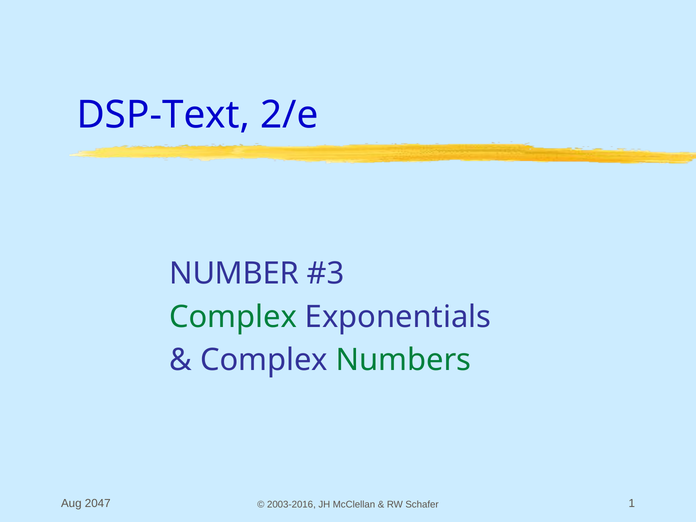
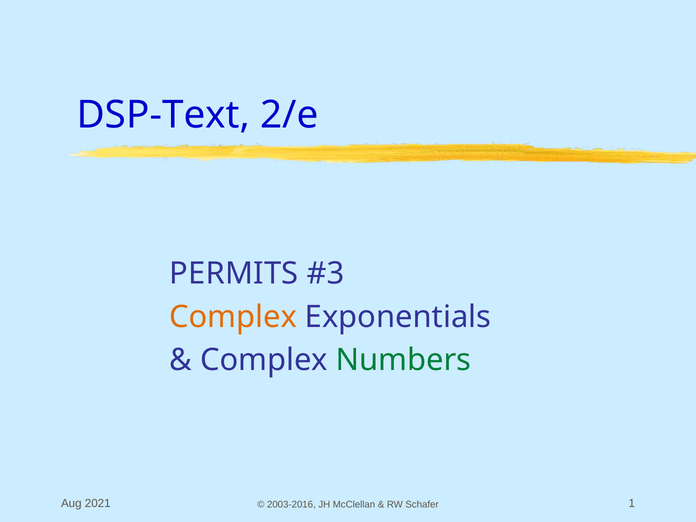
NUMBER: NUMBER -> PERMITS (234, 274)
Complex colour: green -> orange (233, 317)
2047: 2047 -> 2021 (98, 504)
